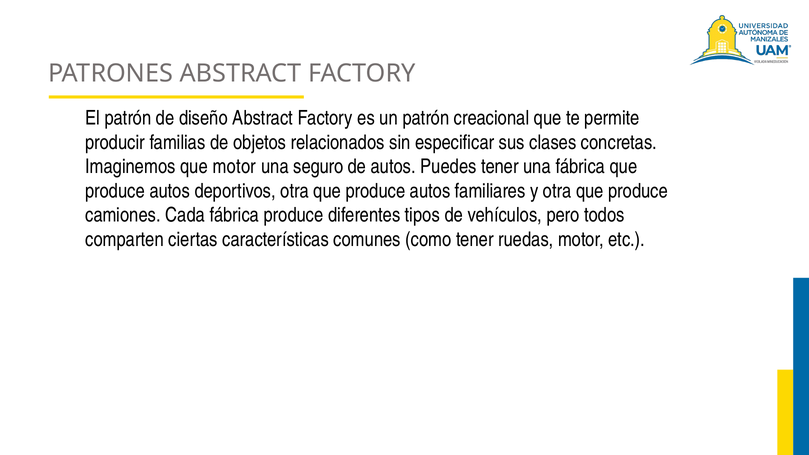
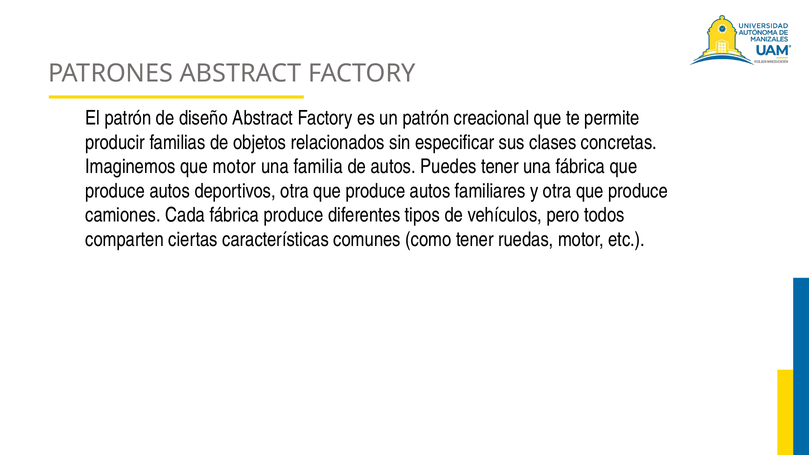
seguro: seguro -> familia (318, 167)
